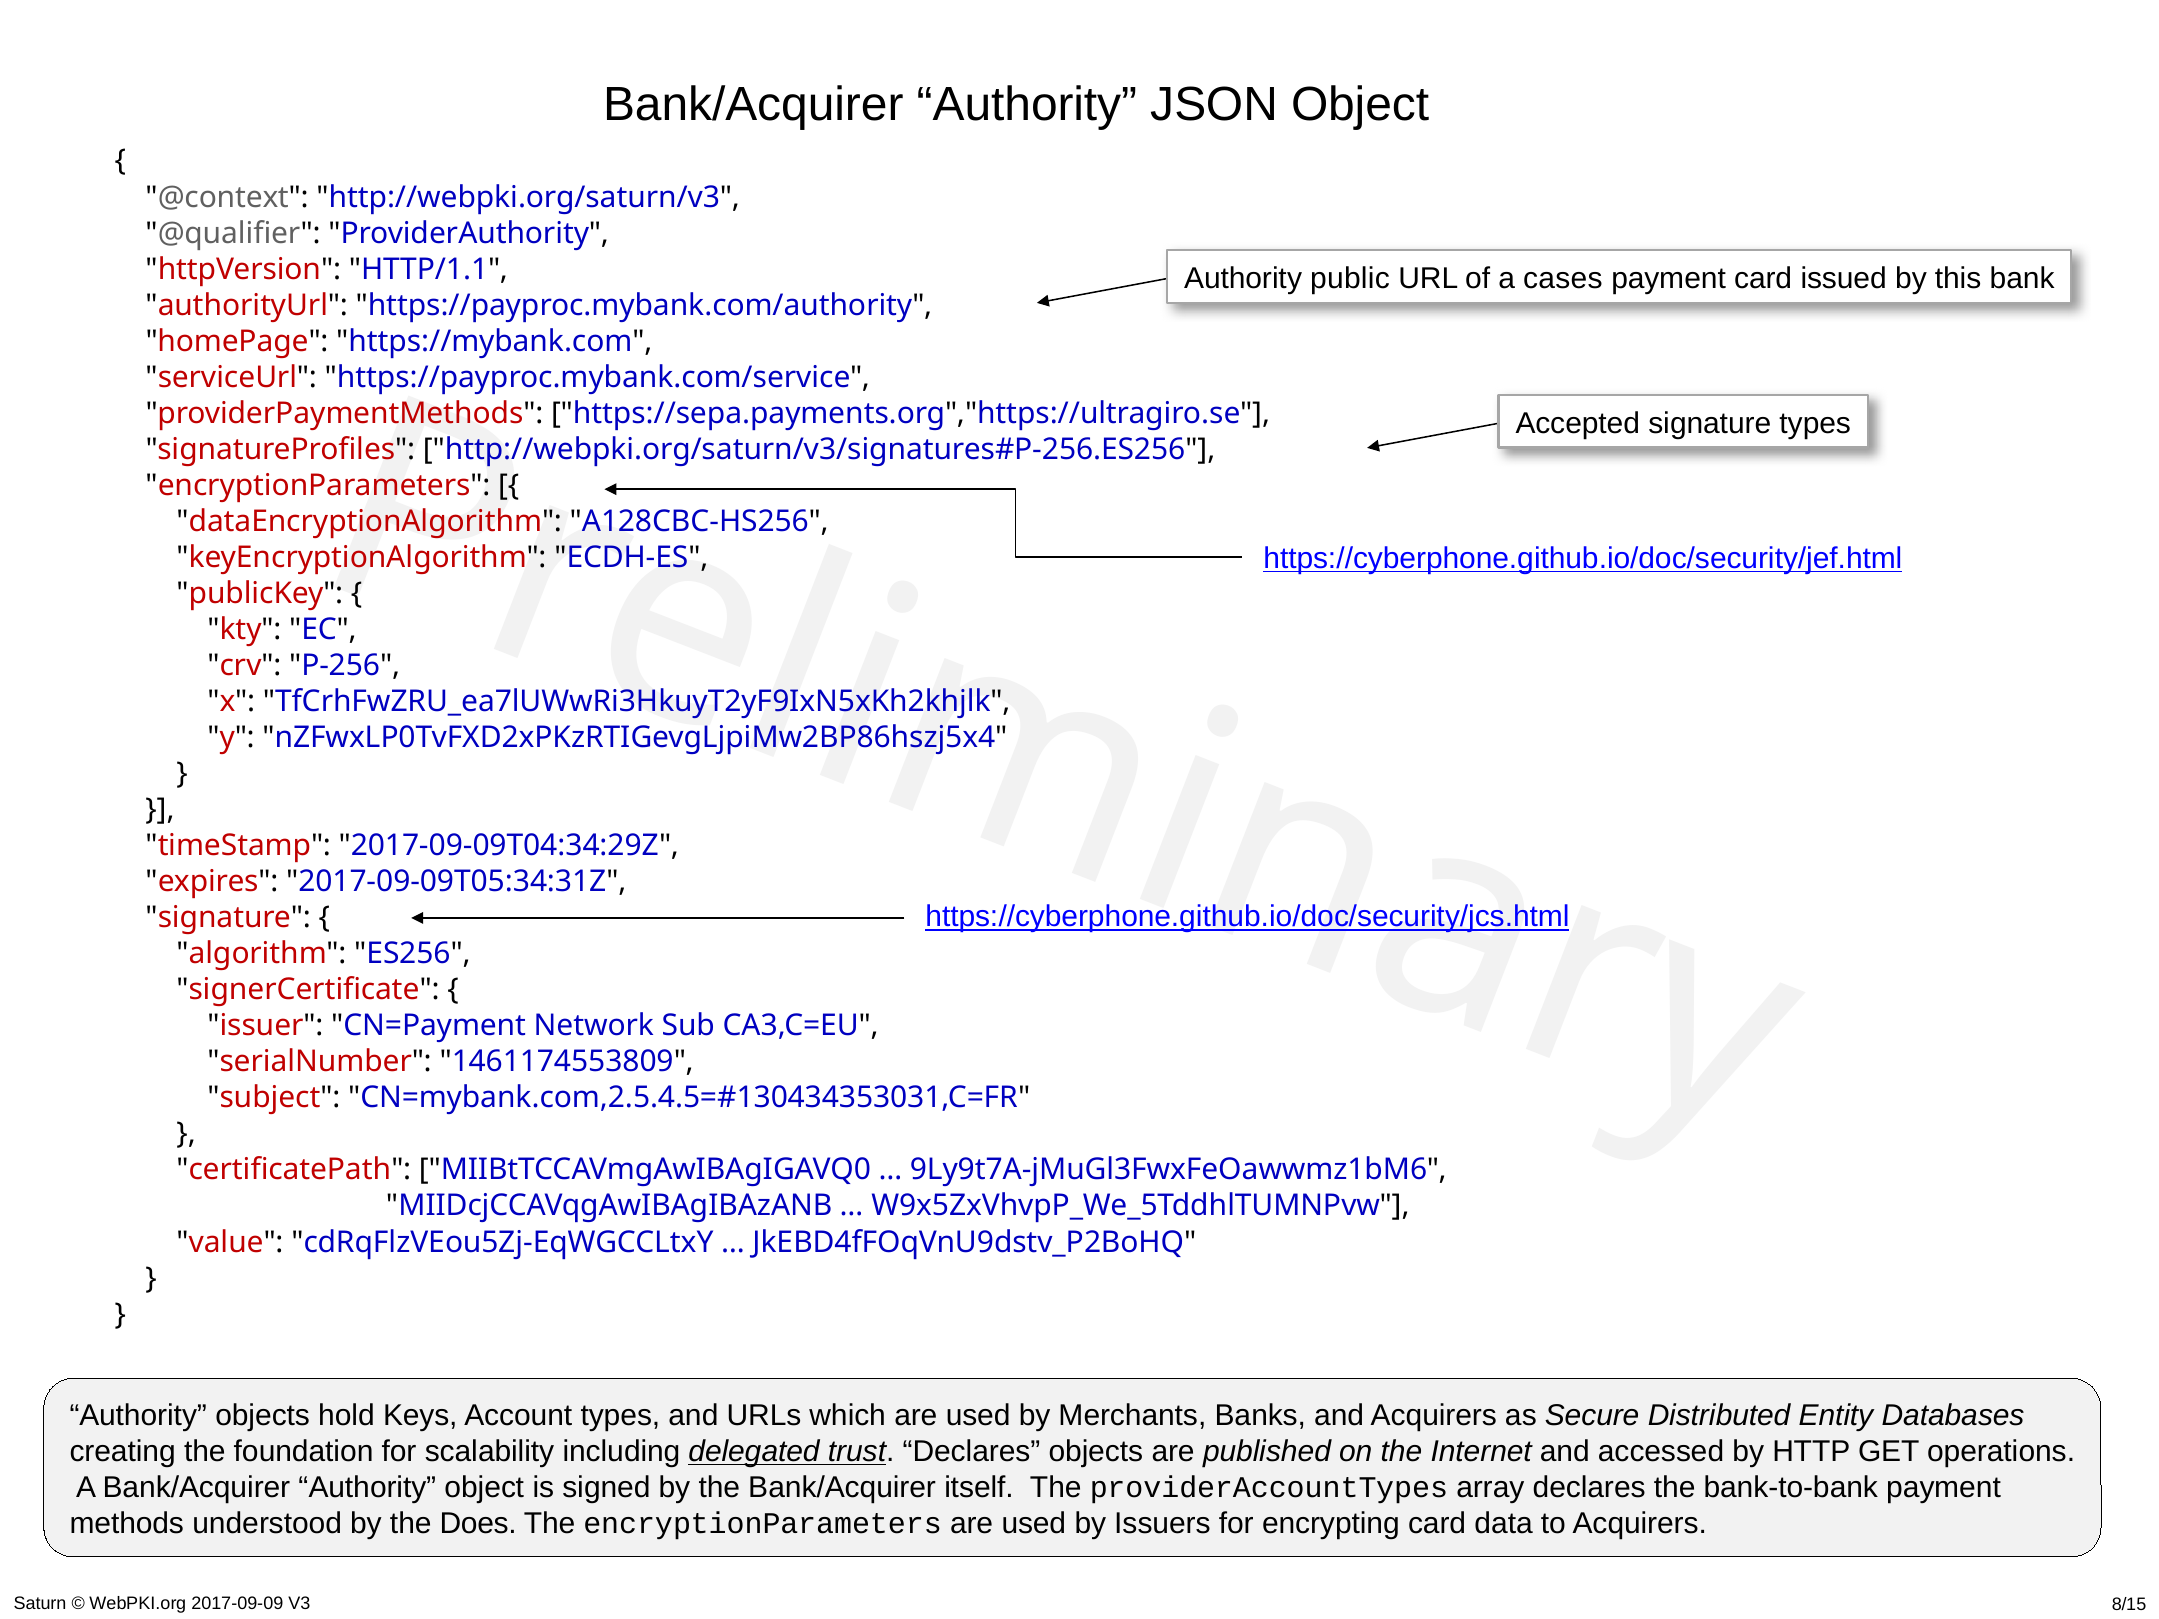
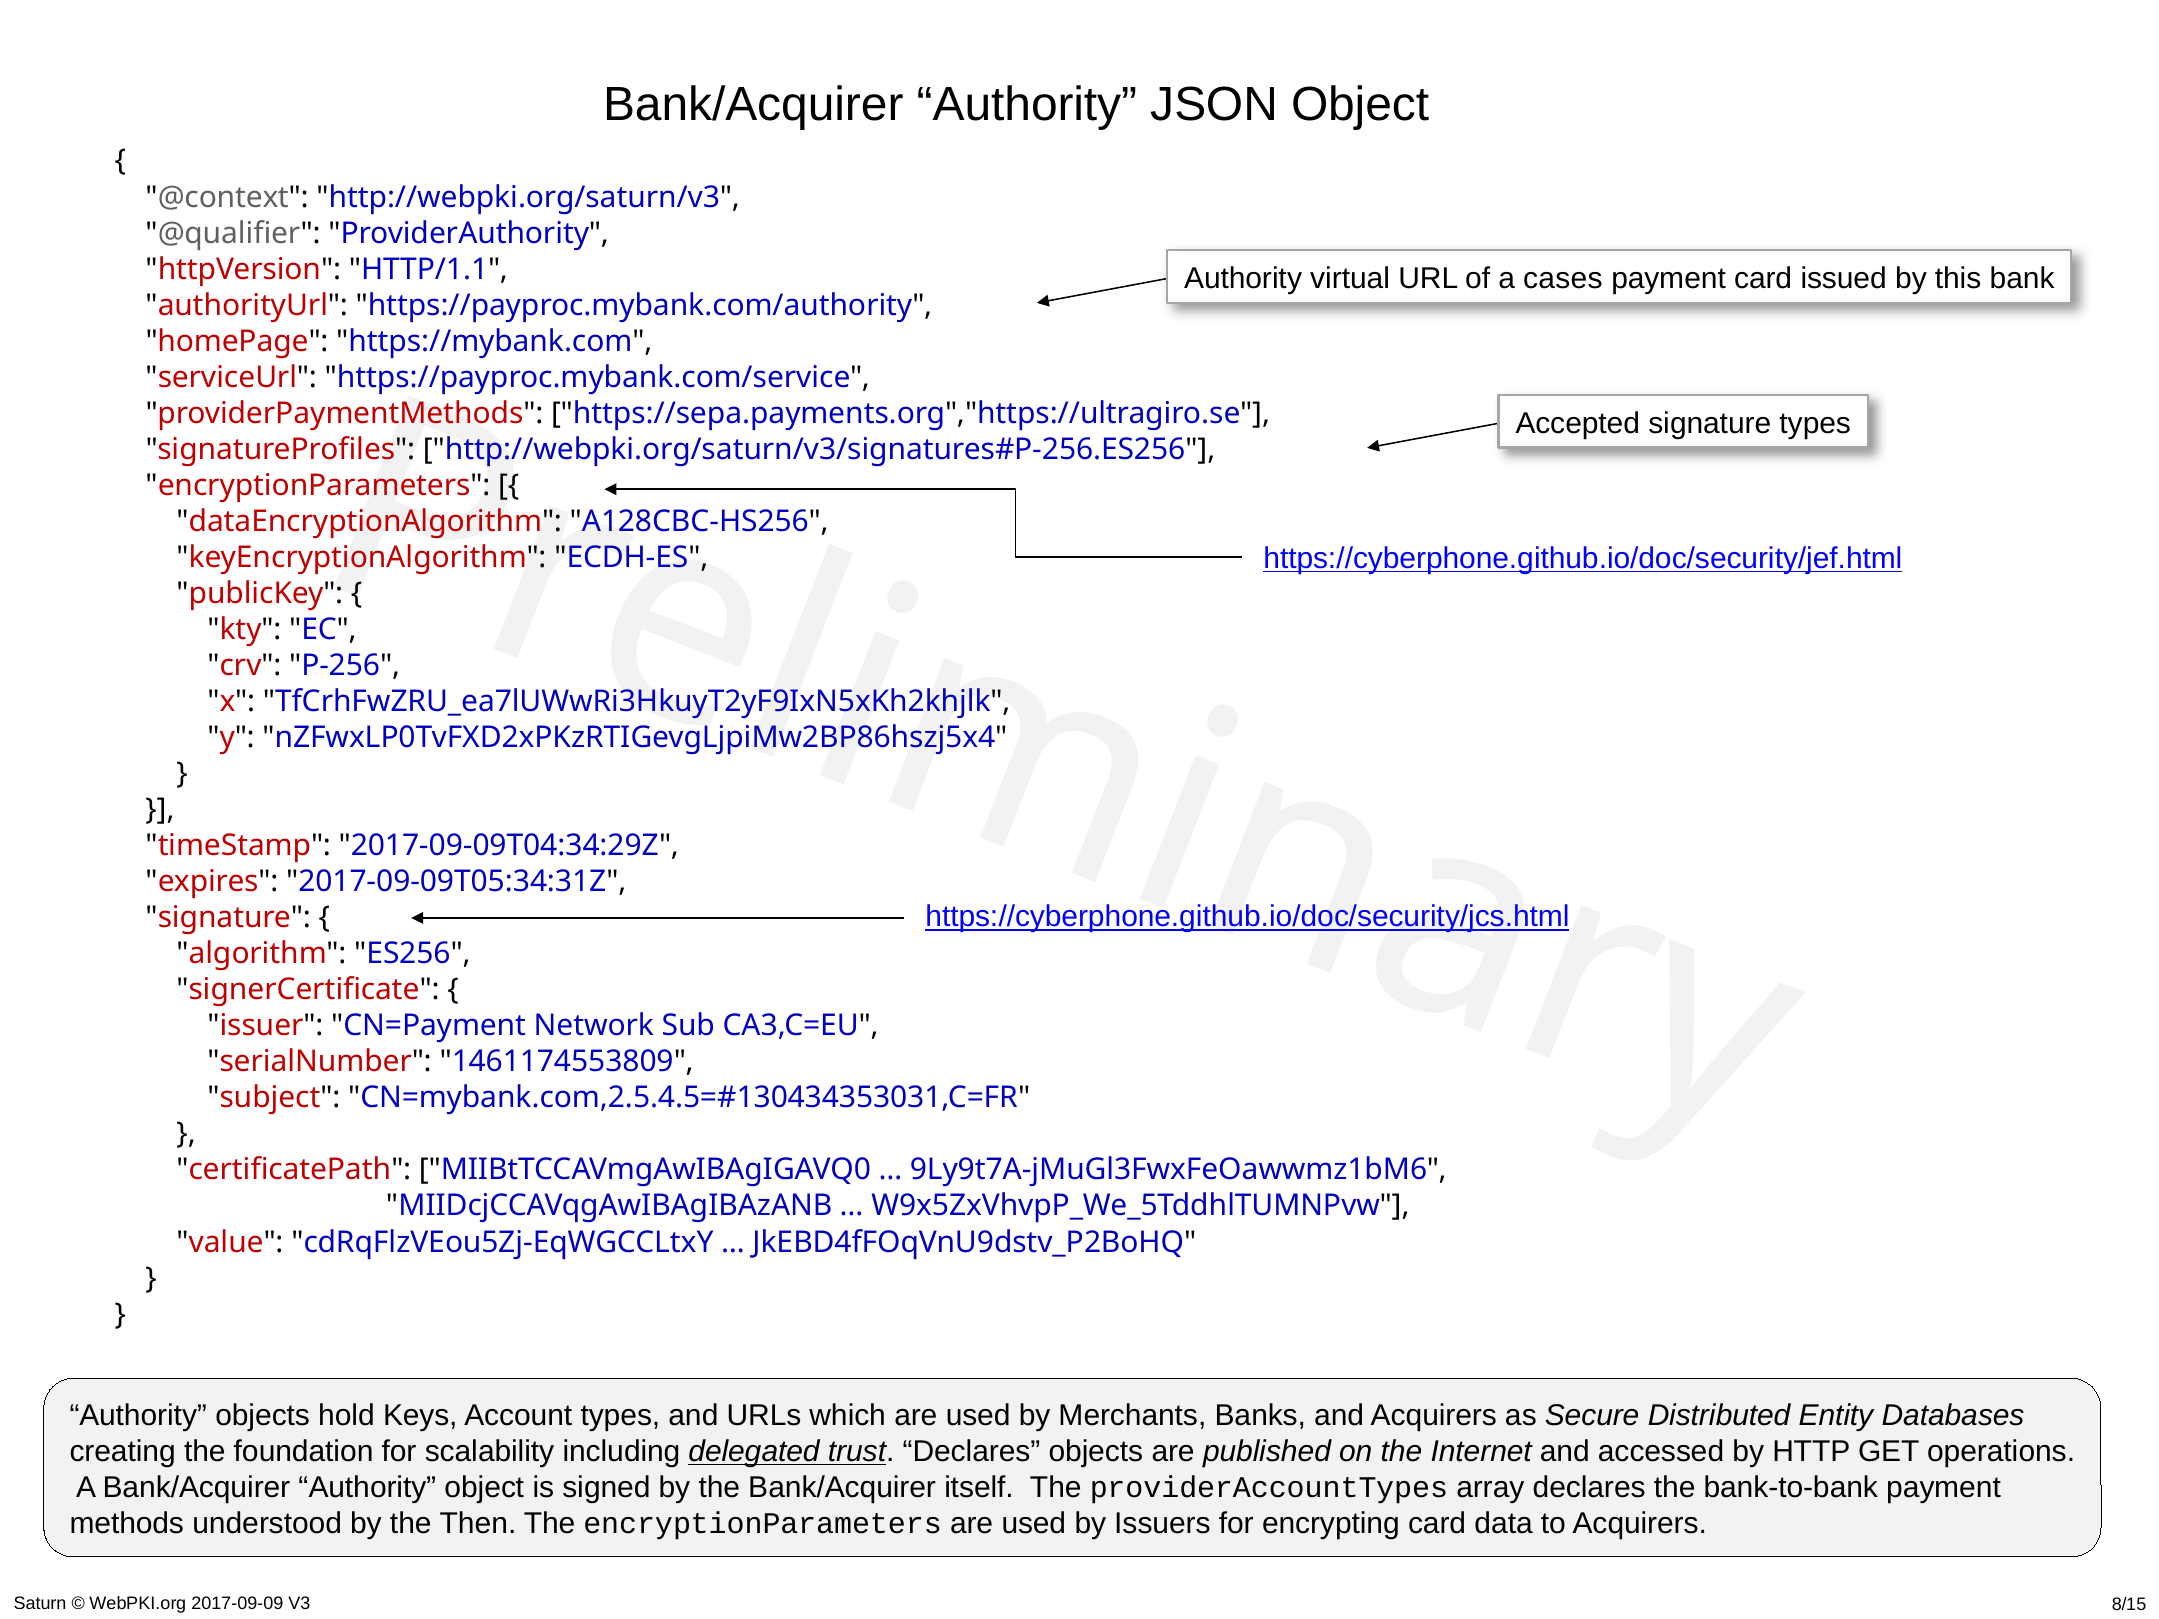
public: public -> virtual (1350, 278)
Does: Does -> Then (478, 1524)
